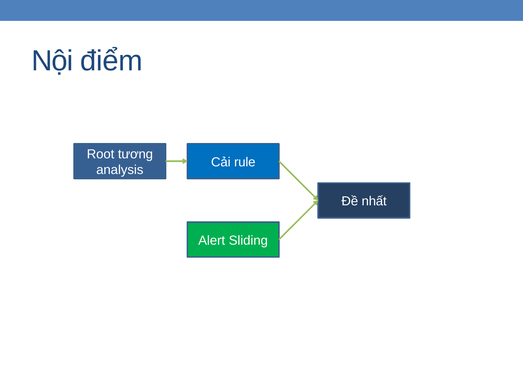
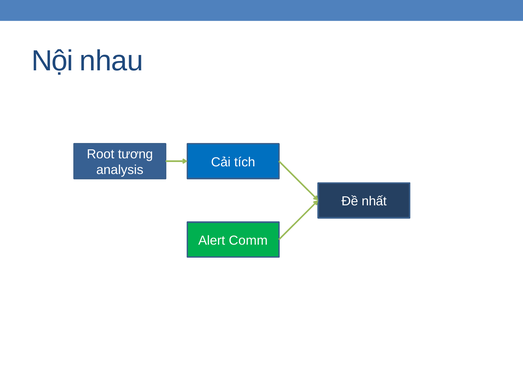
điểm: điểm -> nhau (111, 61)
rule: rule -> tích (245, 162)
Sliding: Sliding -> Comm (248, 241)
